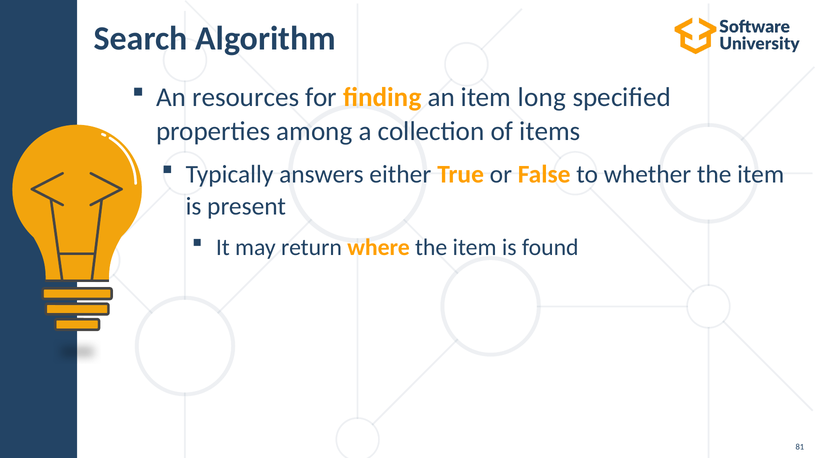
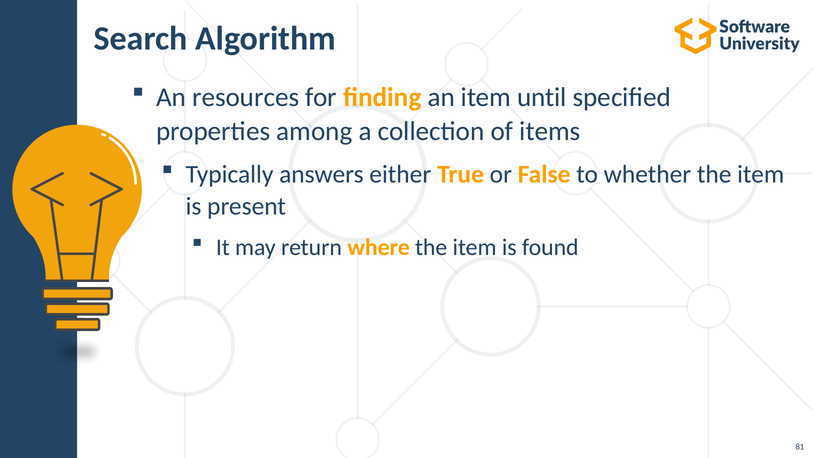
long: long -> until (542, 97)
